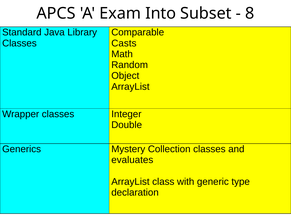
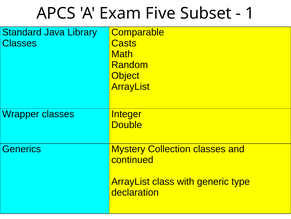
Into: Into -> Five (161, 13)
8: 8 -> 1 (250, 13)
evaluates: evaluates -> continued (132, 159)
